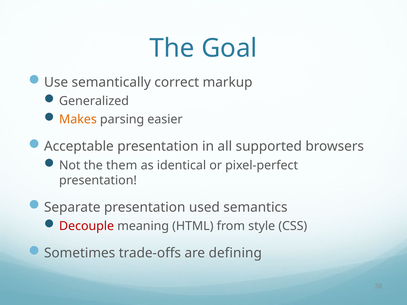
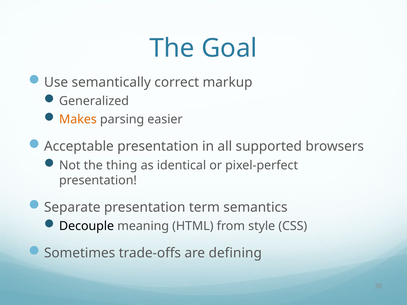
them: them -> thing (122, 165)
used: used -> term (204, 207)
Decouple colour: red -> black (87, 226)
